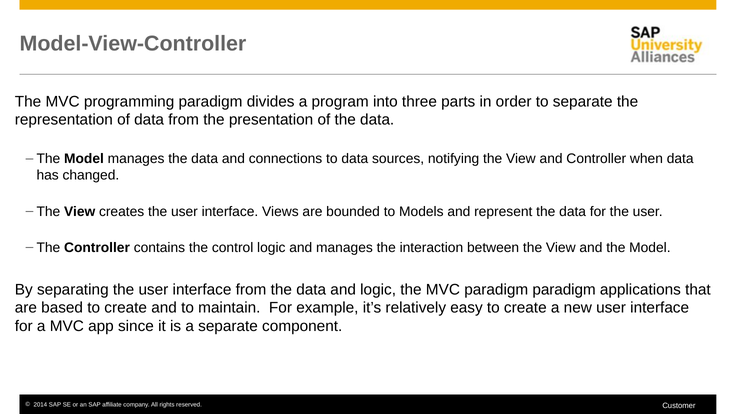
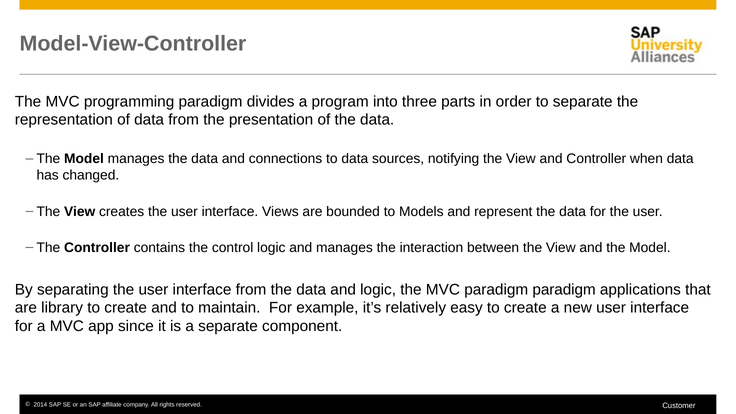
based: based -> library (62, 308)
